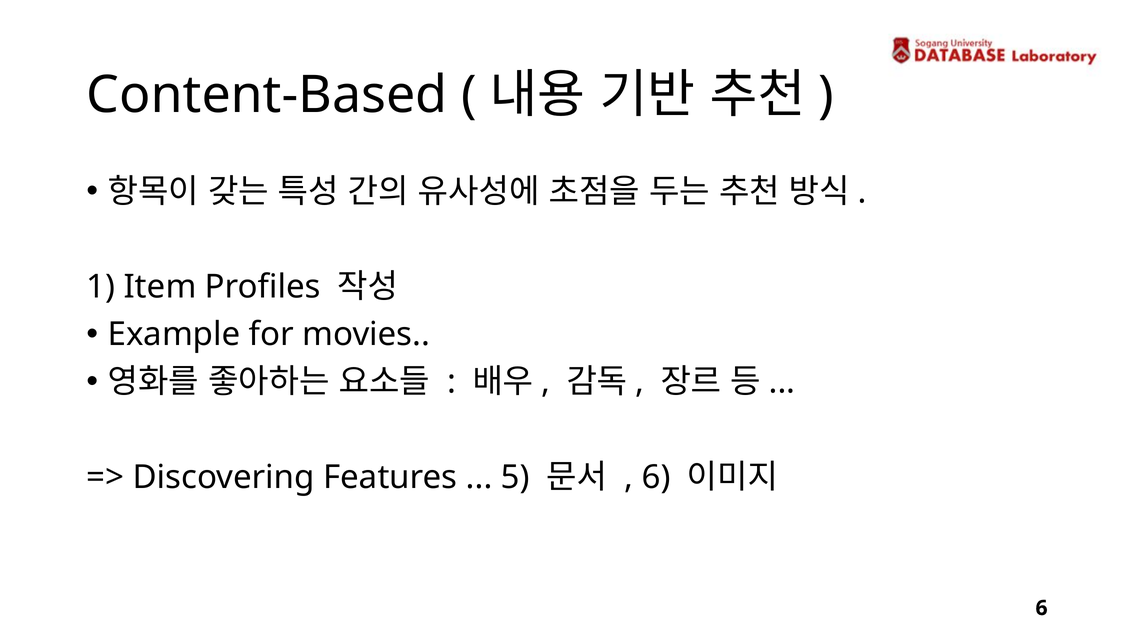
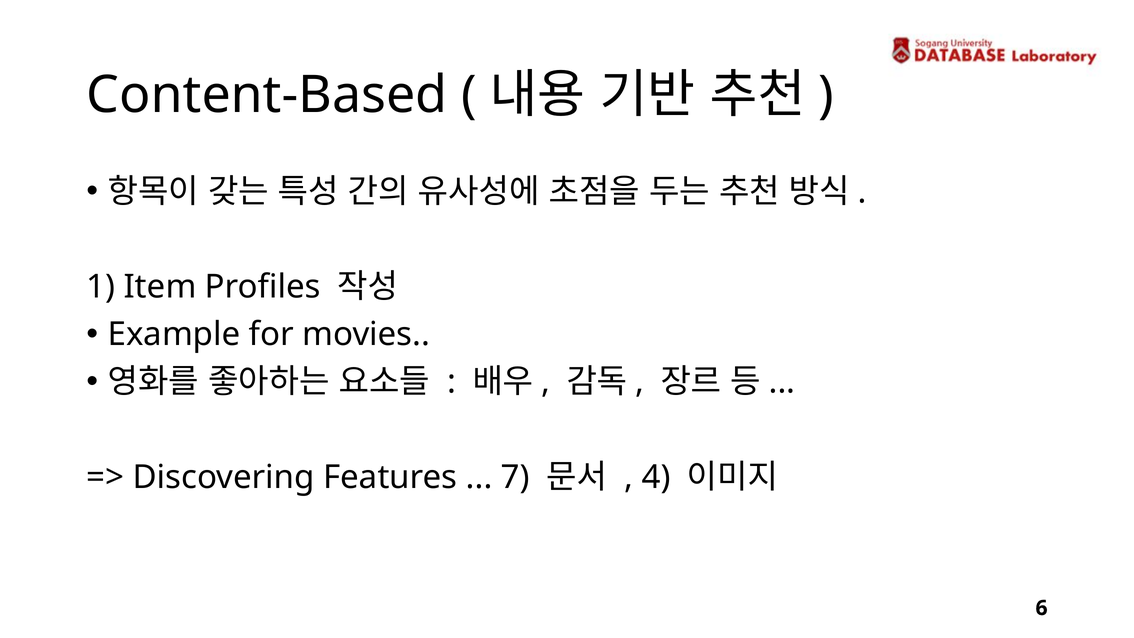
5: 5 -> 7 (515, 477)
6: 6 -> 4 (656, 477)
